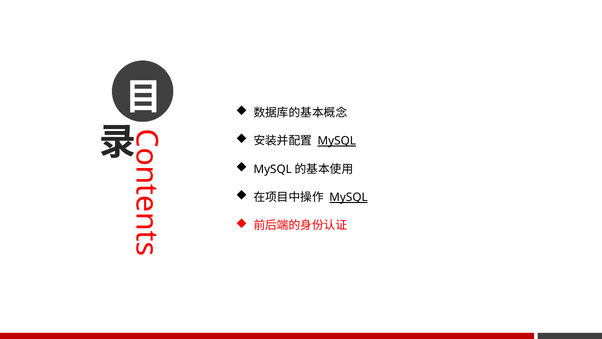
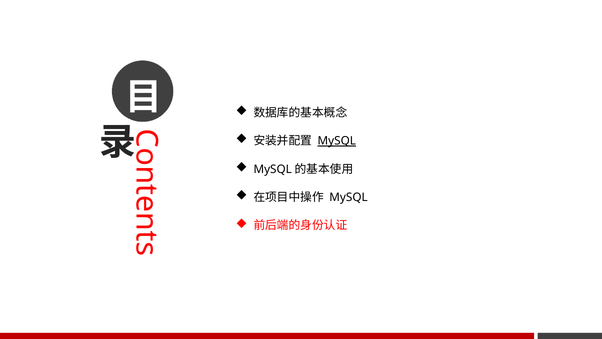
MySQL underline: present -> none (349, 197)
